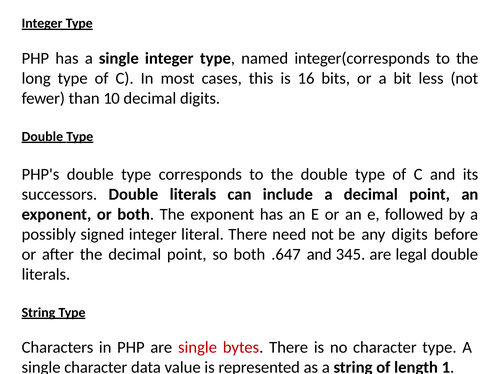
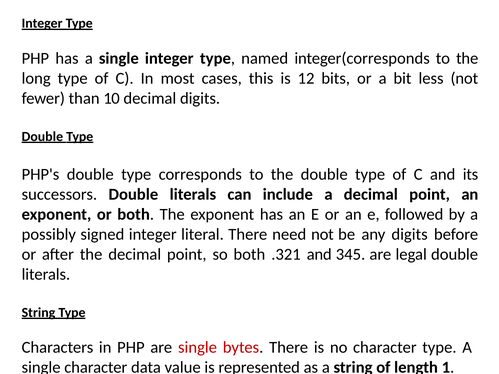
16: 16 -> 12 (306, 78)
.647: .647 -> .321 (286, 254)
